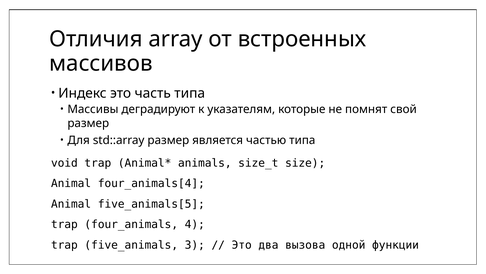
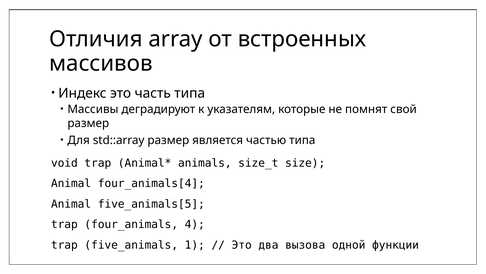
3: 3 -> 1 (195, 245)
